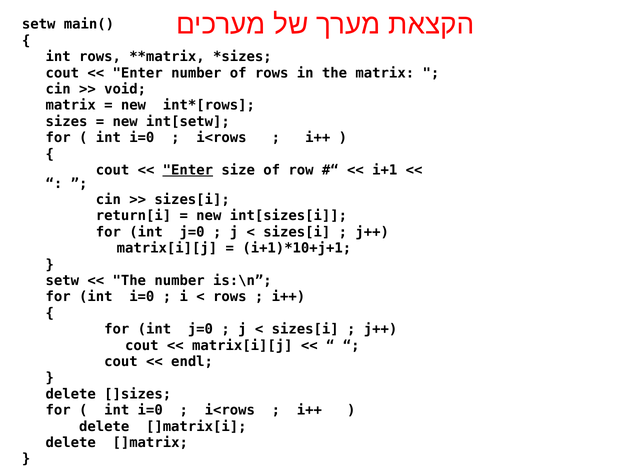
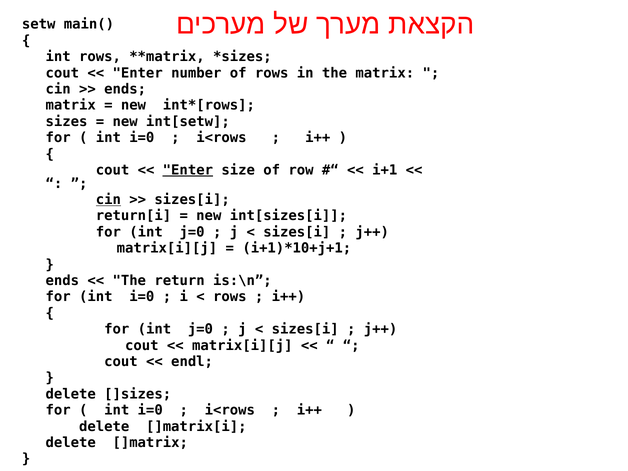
void: void -> ends (125, 89)
cin underline: none -> present (108, 200)
setw: setw -> ends (62, 281)
The number: number -> return (180, 281)
